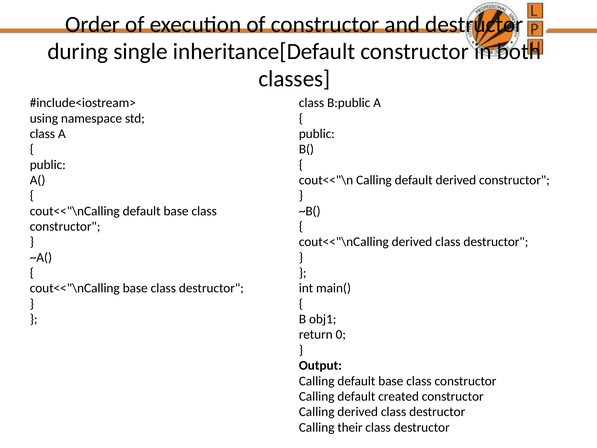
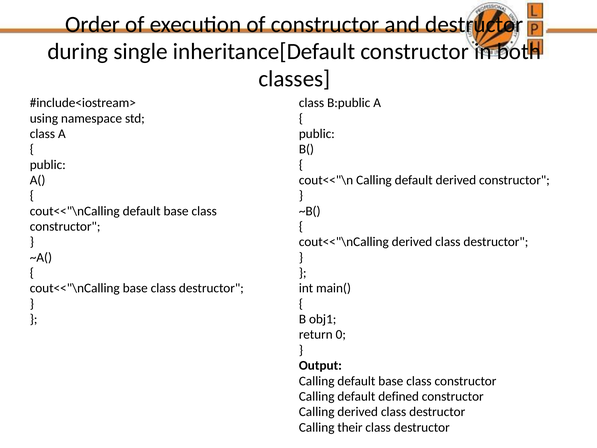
created: created -> defined (399, 396)
